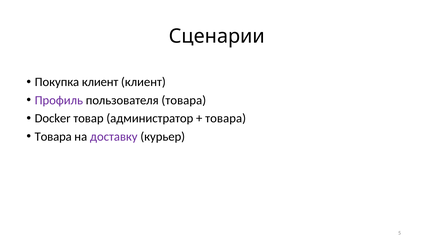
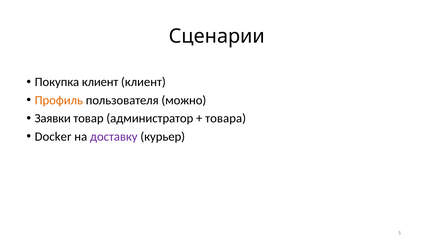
Профиль colour: purple -> orange (59, 100)
пользователя товара: товара -> можно (184, 100)
Docker: Docker -> Заявки (53, 118)
Товара: Товара -> Docker (53, 137)
